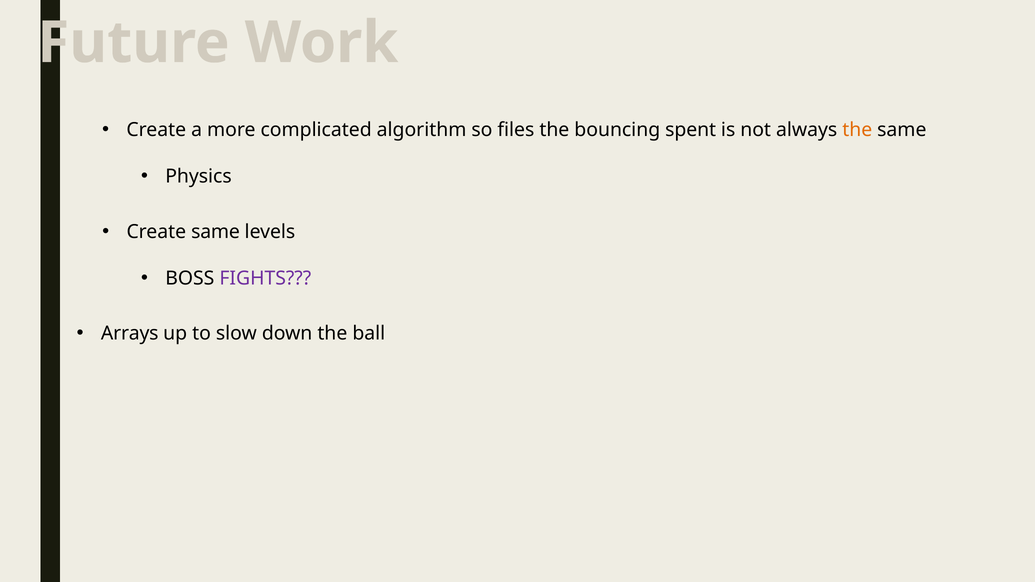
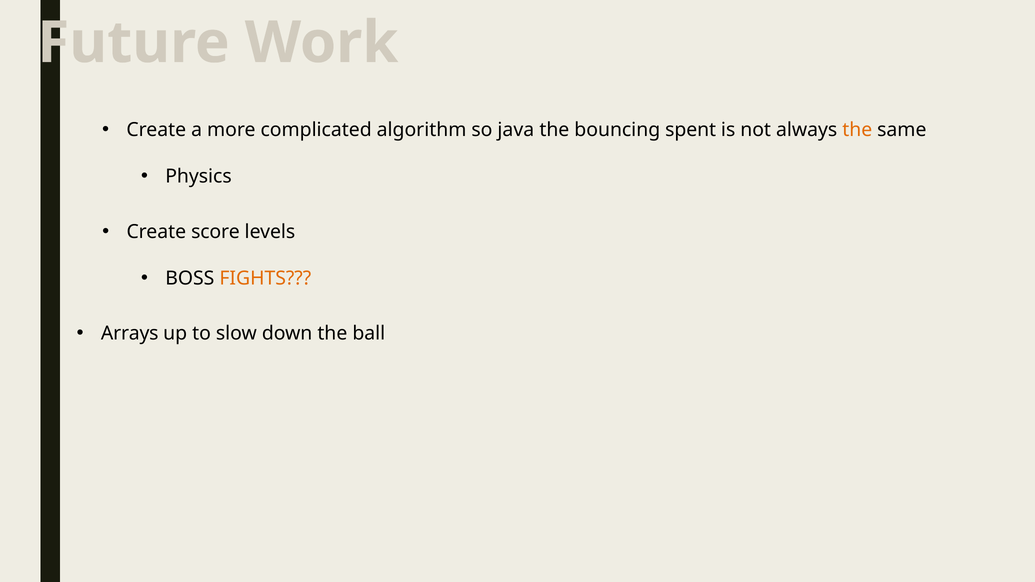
files: files -> java (516, 130)
Create same: same -> score (215, 232)
FIGHTS colour: purple -> orange (265, 278)
